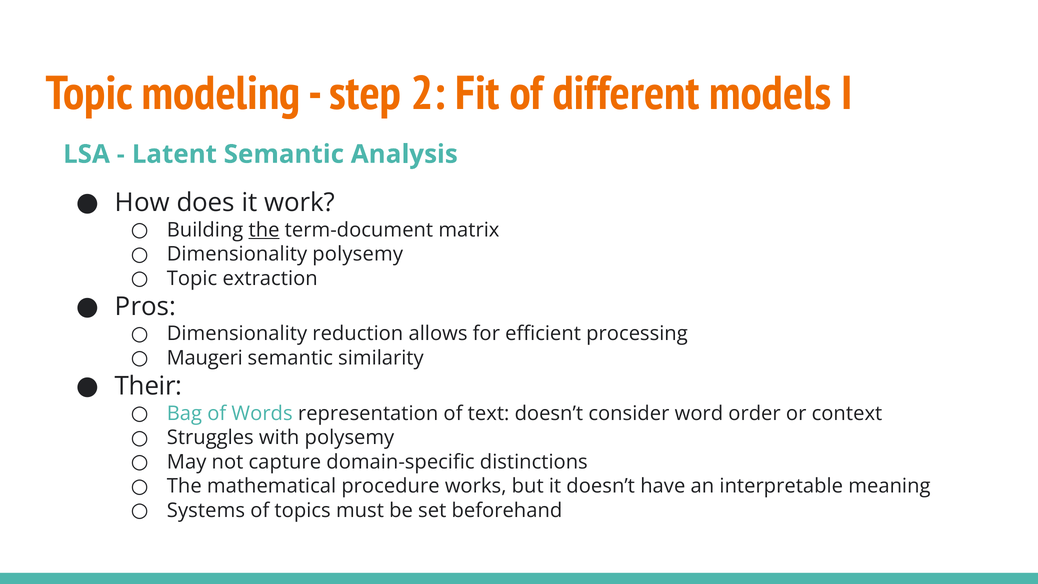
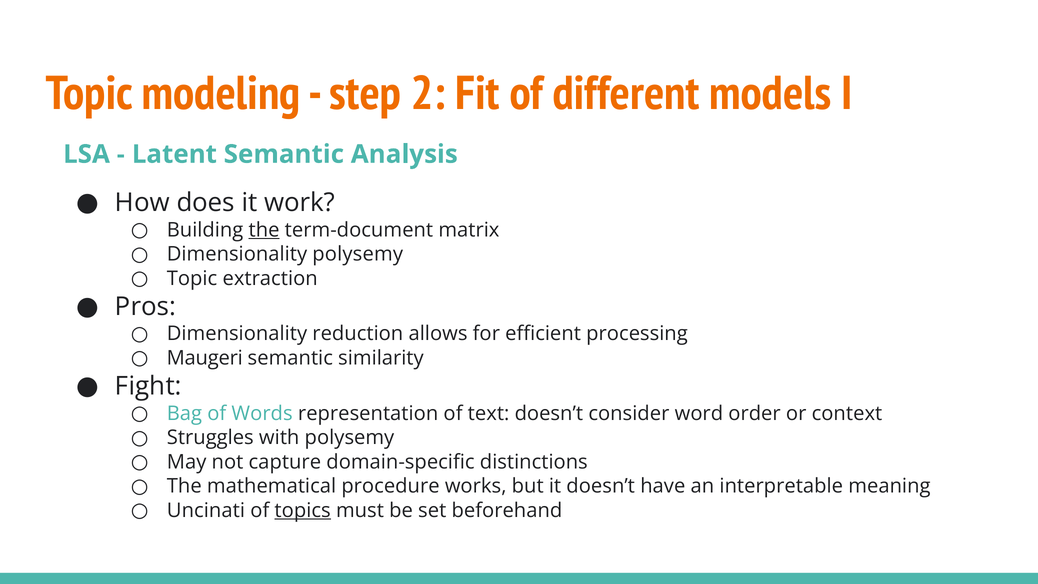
Their: Their -> Fight (148, 386)
Systems: Systems -> Uncinati (206, 510)
topics underline: none -> present (303, 510)
